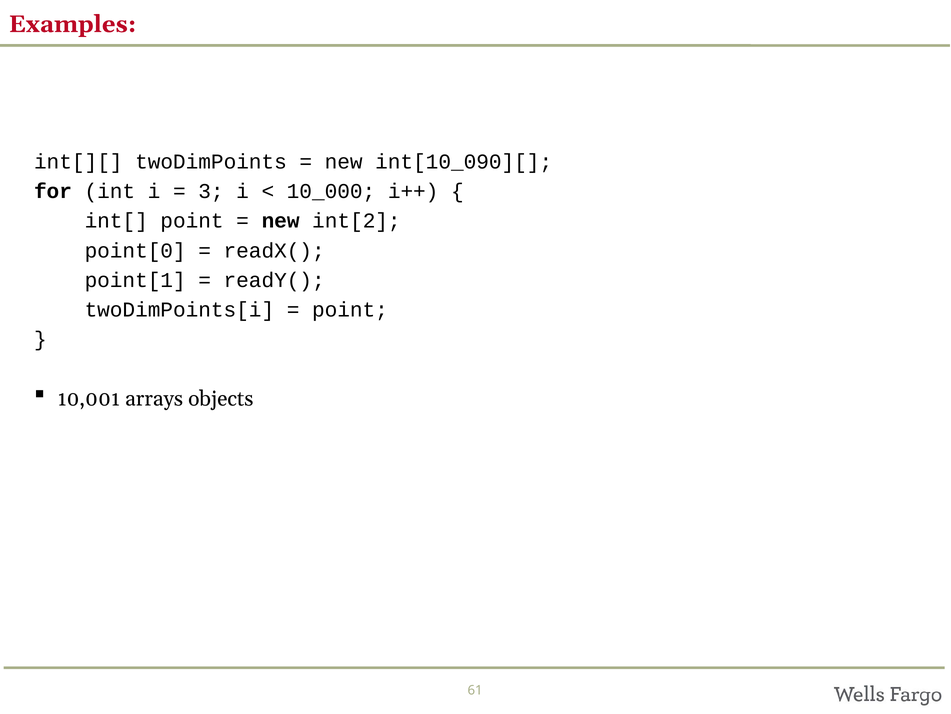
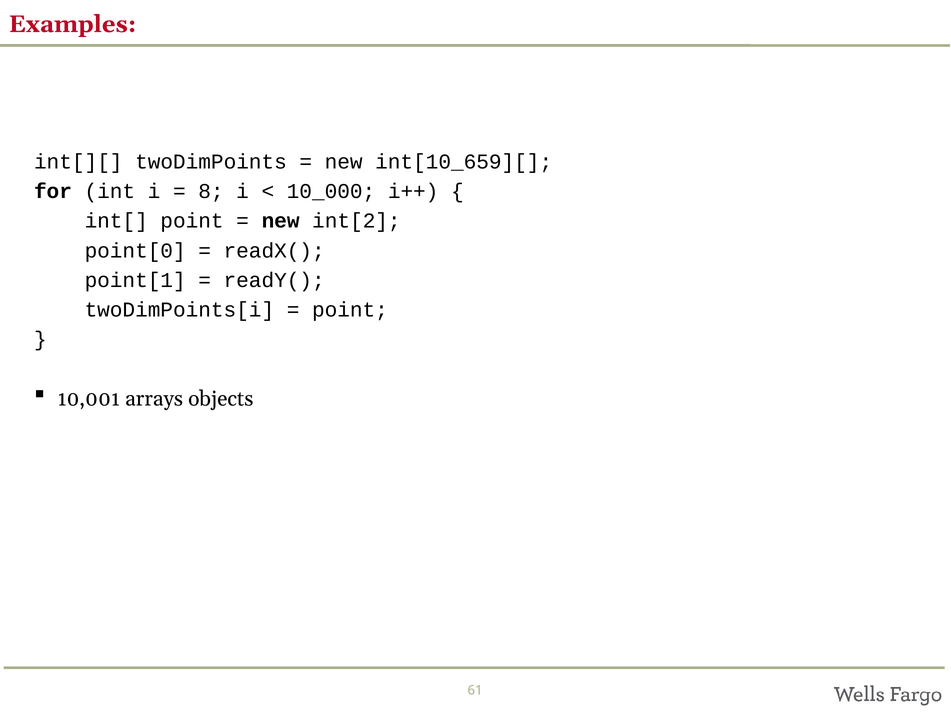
int[10_090][: int[10_090][ -> int[10_659][ (464, 162)
3: 3 -> 8 (211, 191)
